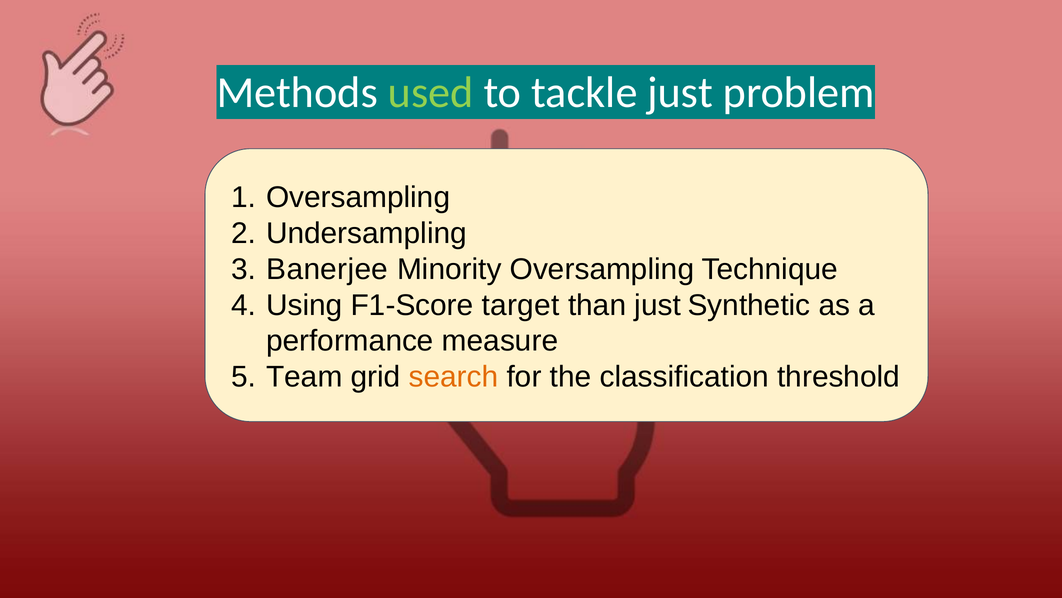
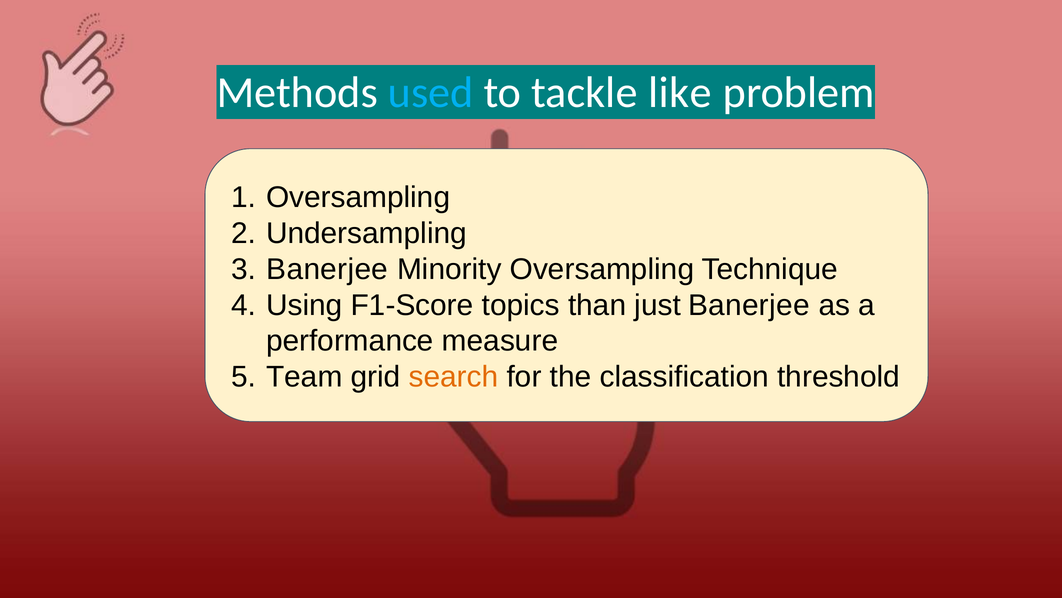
used colour: light green -> light blue (431, 93)
tackle just: just -> like (680, 93)
target: target -> topics (521, 305)
just Synthetic: Synthetic -> Banerjee (749, 305)
